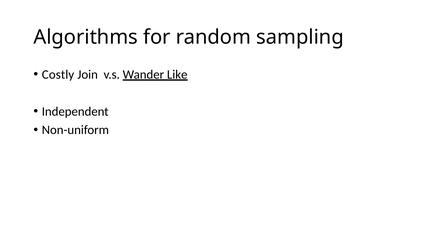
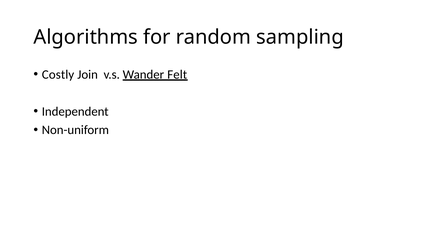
Like: Like -> Felt (177, 74)
